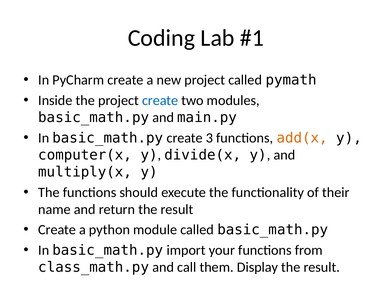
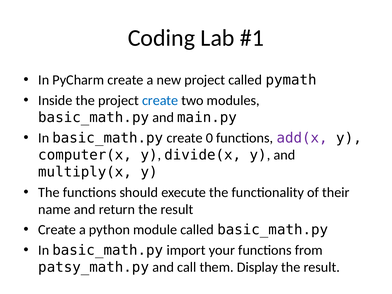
3: 3 -> 0 (209, 138)
add(x colour: orange -> purple (302, 138)
class_math.py: class_math.py -> patsy_math.py (94, 267)
